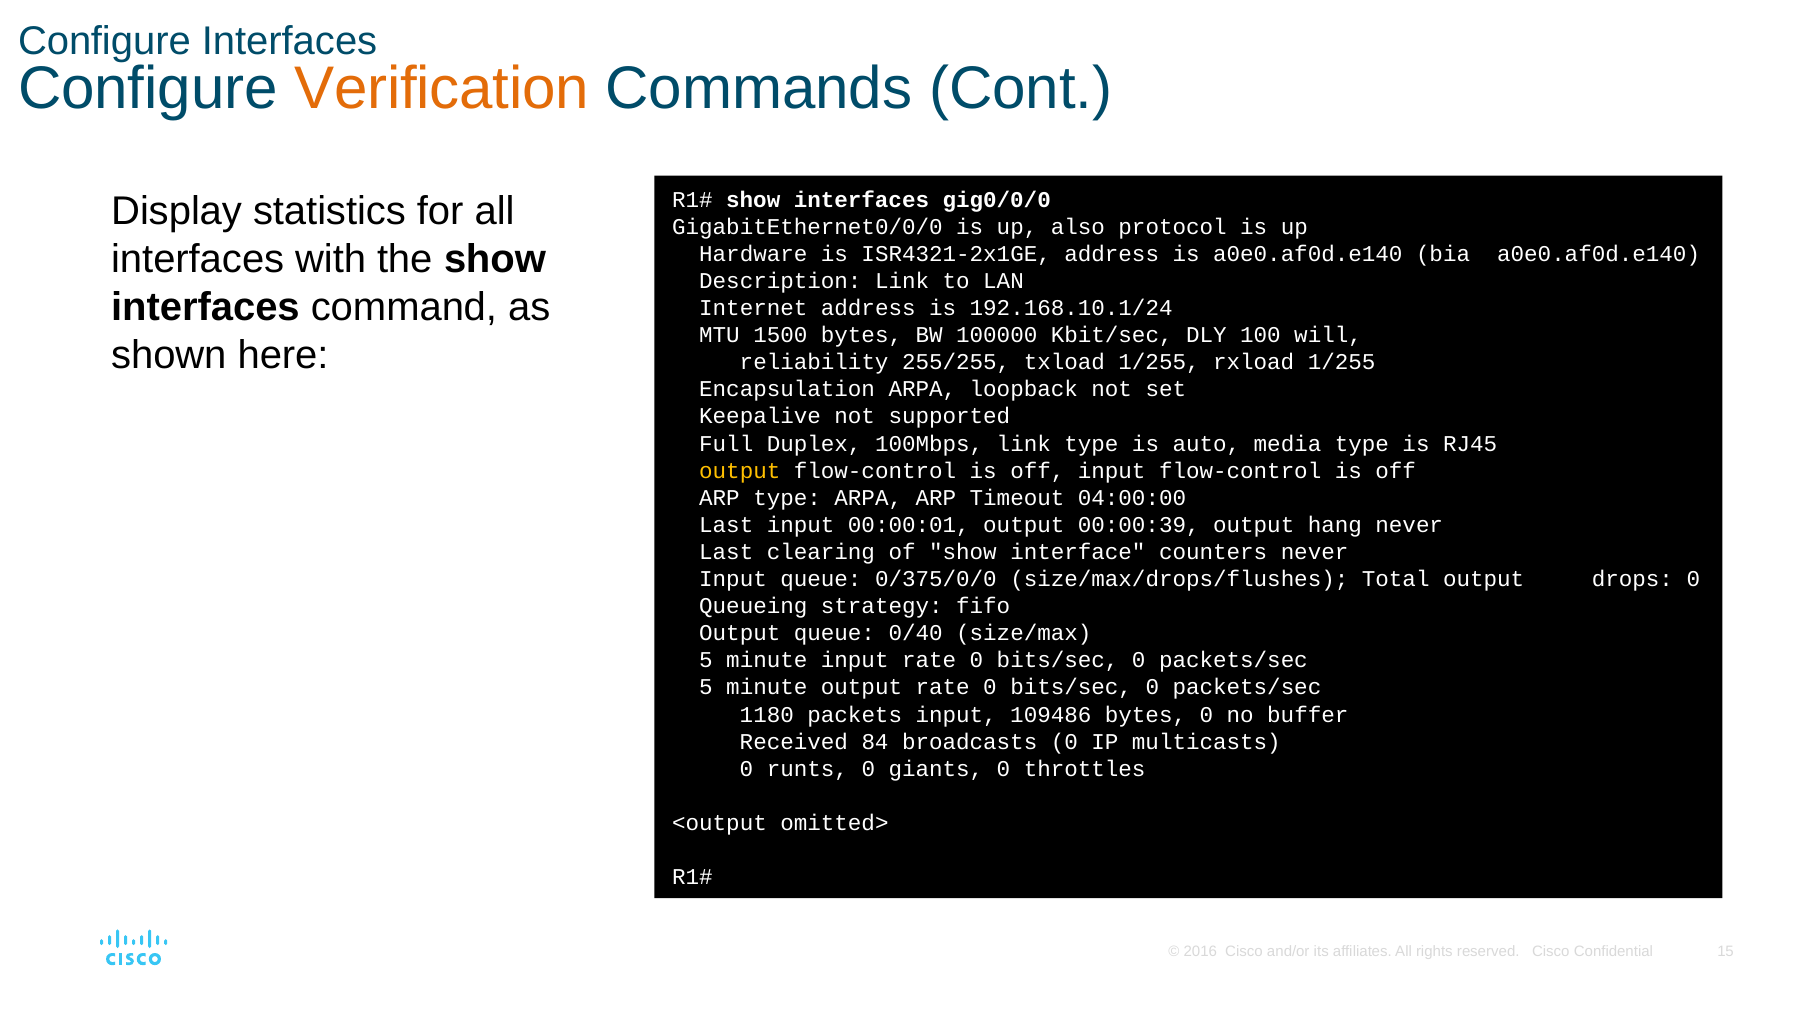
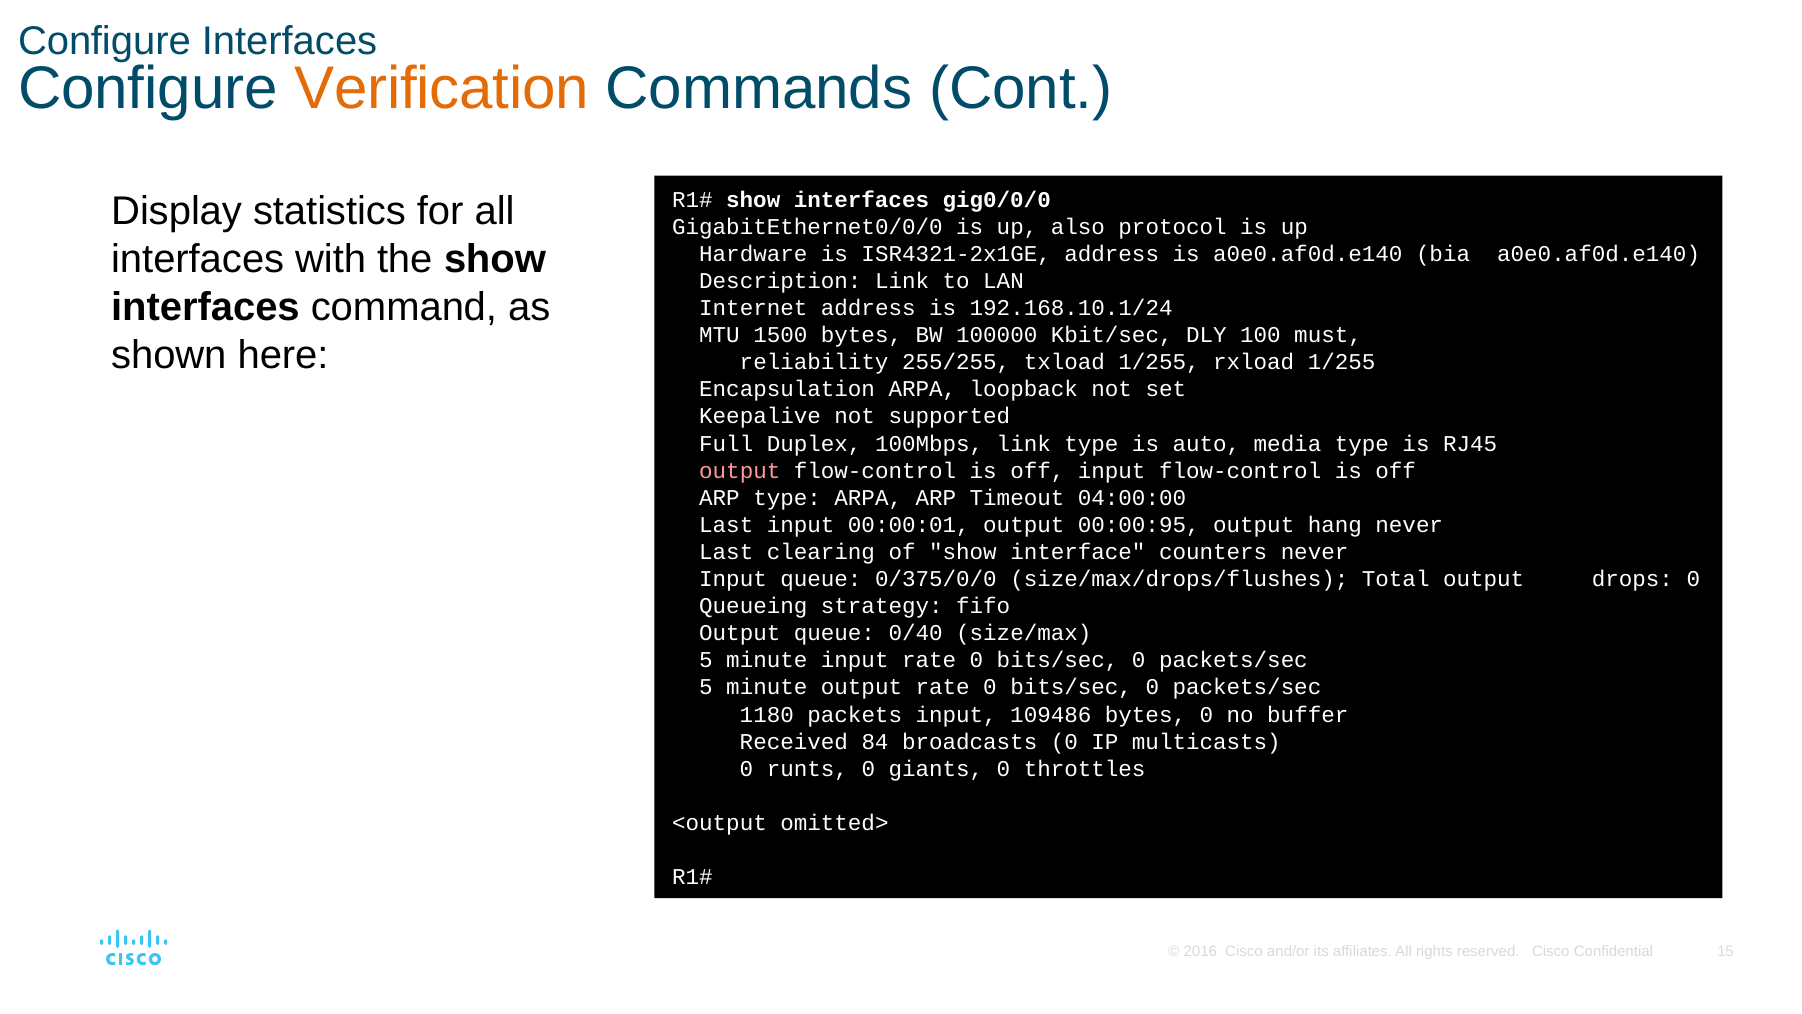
will: will -> must (1328, 335)
output colour: yellow -> pink (740, 471)
00:00:39: 00:00:39 -> 00:00:95 (1139, 525)
